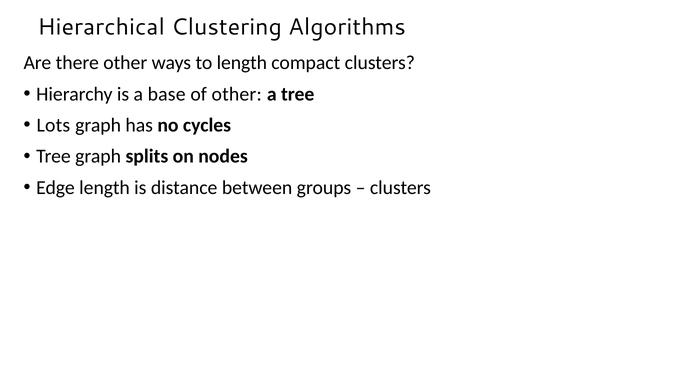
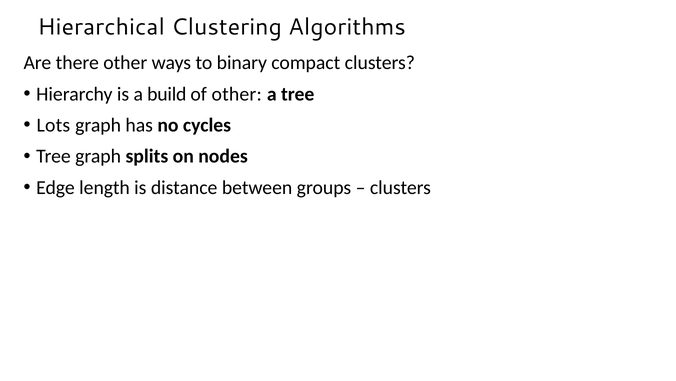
to length: length -> binary (242, 63)
base: base -> build (167, 94)
